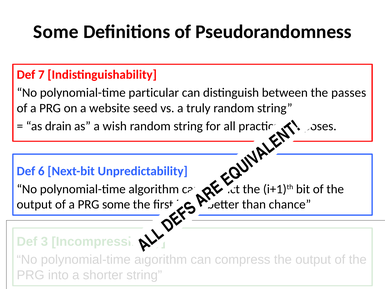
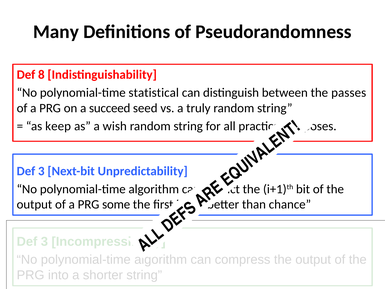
Some: Some -> Many (56, 32)
7: 7 -> 8 (41, 75)
particular: particular -> statistical (154, 93)
website: website -> succeed (110, 108)
drain: drain -> keep (58, 126)
6: 6 -> 3 (41, 171)
